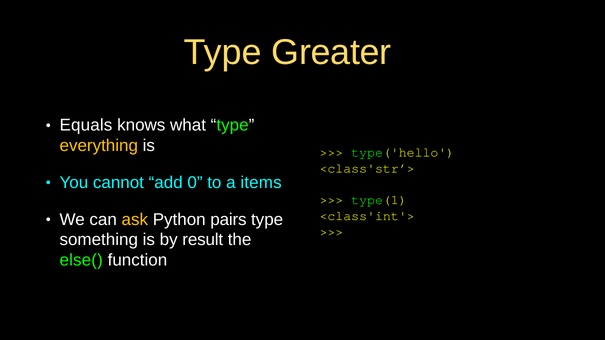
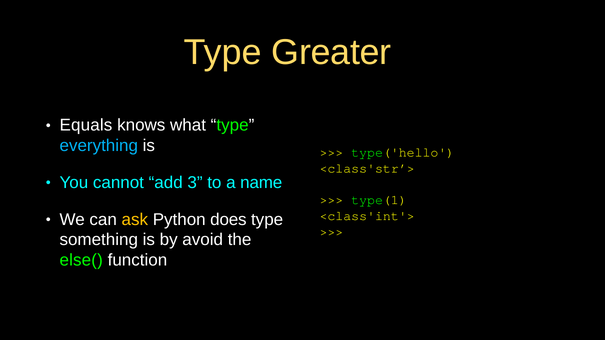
everything colour: yellow -> light blue (99, 146)
0: 0 -> 3 (195, 183)
items: items -> name (261, 183)
pairs: pairs -> does (228, 220)
result: result -> avoid (203, 240)
